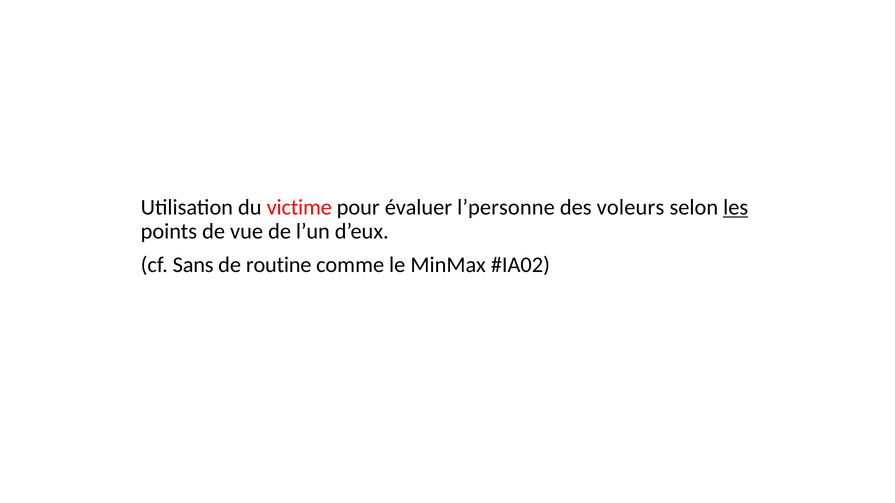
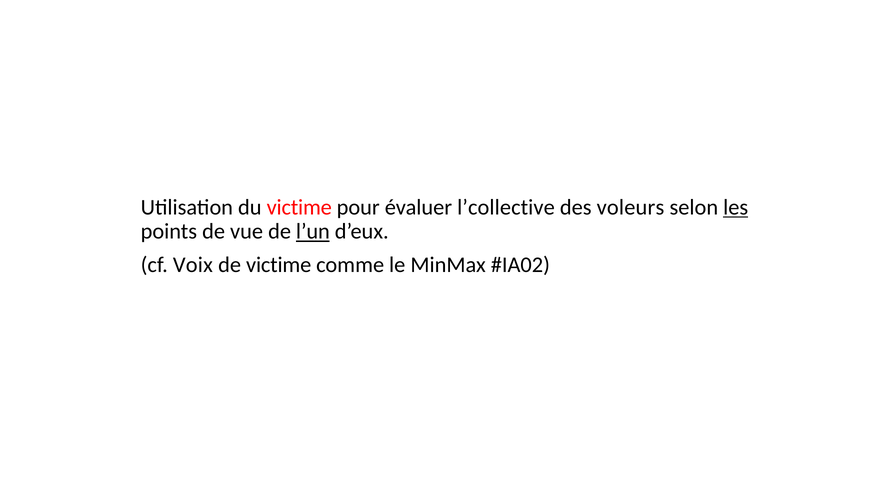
l’personne: l’personne -> l’collective (506, 208)
l’un underline: none -> present (313, 232)
Sans: Sans -> Voix (193, 265)
de routine: routine -> victime (279, 265)
